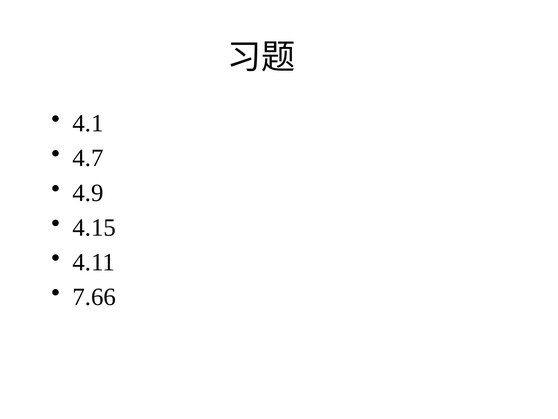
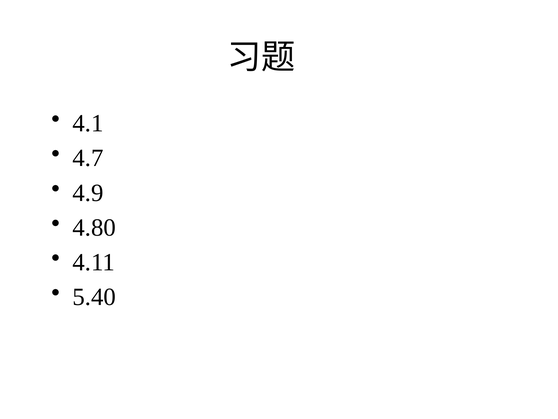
4.15: 4.15 -> 4.80 (94, 227)
7.66: 7.66 -> 5.40 (94, 297)
